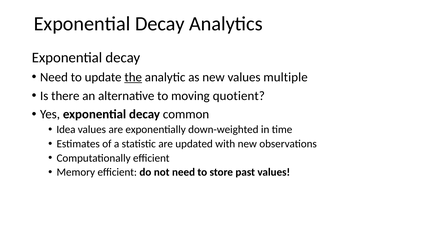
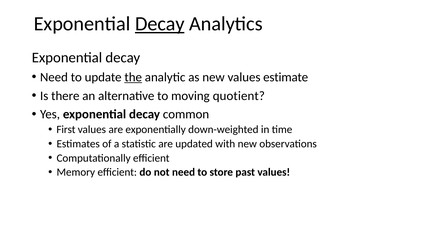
Decay underline: none -> present (160, 24)
multiple: multiple -> estimate (286, 77)
Idea: Idea -> First (66, 129)
